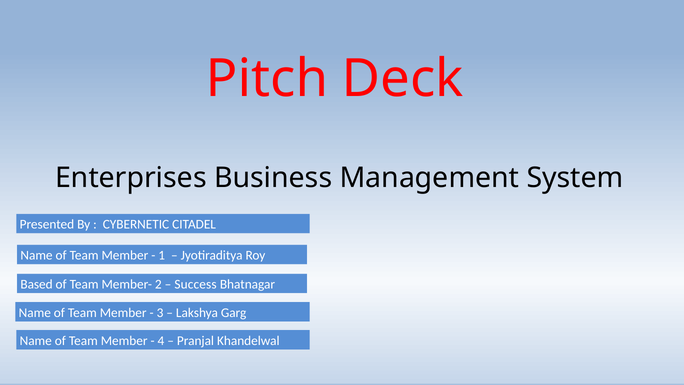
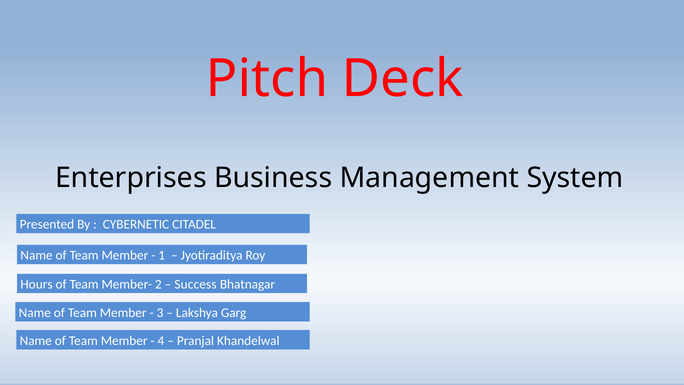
Based: Based -> Hours (37, 284)
